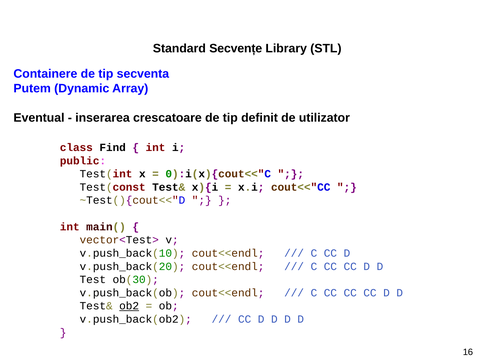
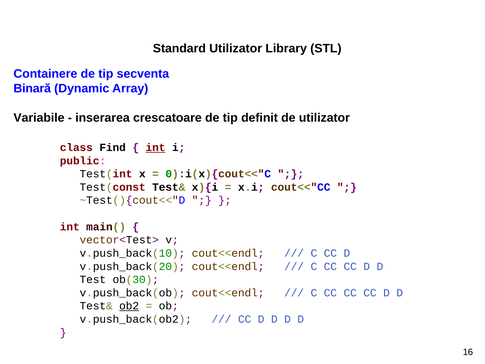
Standard Secvențe: Secvențe -> Utilizator (236, 48)
Putem: Putem -> Binară (32, 88)
Eventual: Eventual -> Variabile (39, 118)
int underline: none -> present (156, 147)
